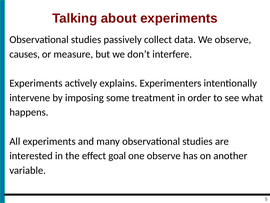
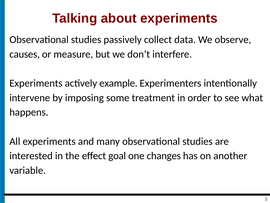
explains: explains -> example (118, 83)
one observe: observe -> changes (164, 155)
